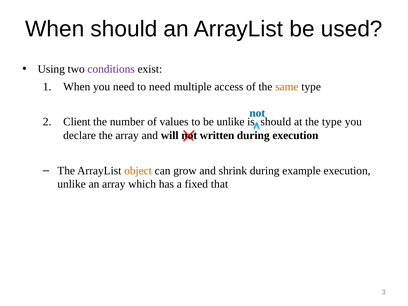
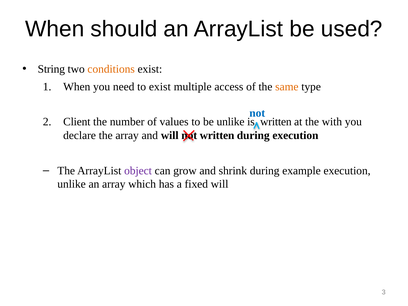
Using: Using -> String (51, 69)
conditions colour: purple -> orange (111, 69)
to need: need -> exist (160, 87)
should: should -> written (276, 122)
the type: type -> with (332, 122)
object colour: orange -> purple (138, 171)
fixed that: that -> will (220, 184)
